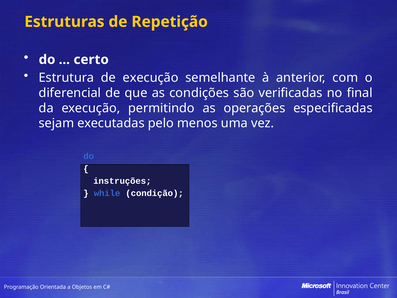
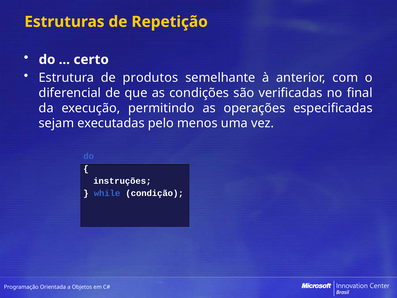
de execução: execução -> produtos (150, 78)
